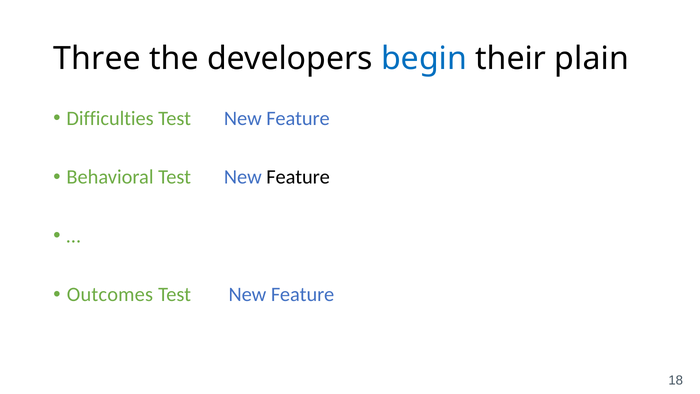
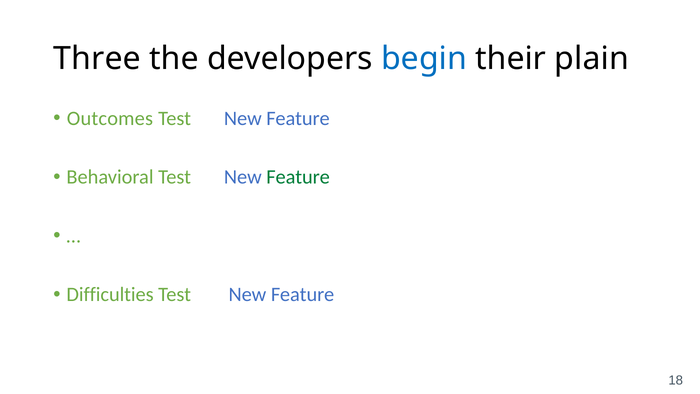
Difficulties: Difficulties -> Outcomes (110, 118)
Feature colour: black -> green (298, 177)
Outcomes: Outcomes -> Difficulties (110, 294)
